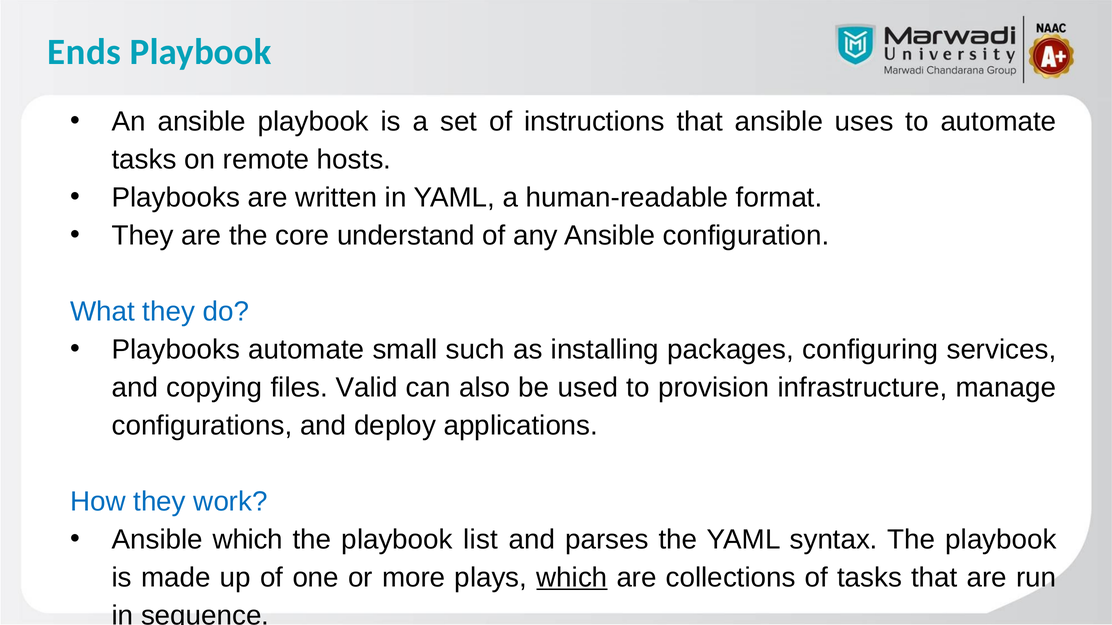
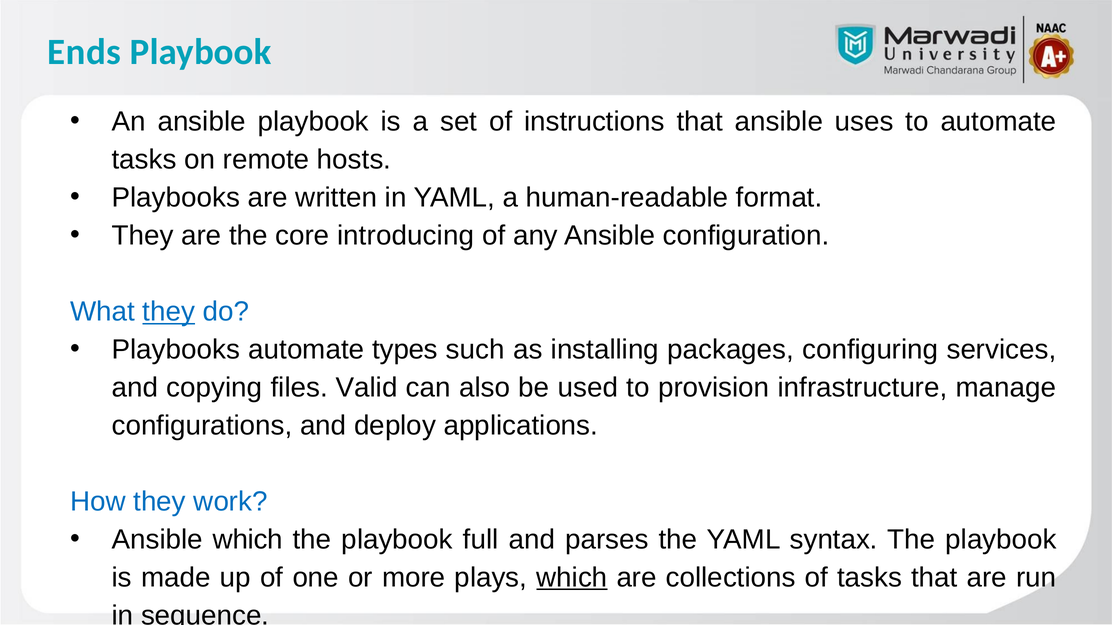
understand: understand -> introducing (406, 236)
they underline: none -> present (169, 312)
small: small -> types (405, 350)
list: list -> full (481, 540)
